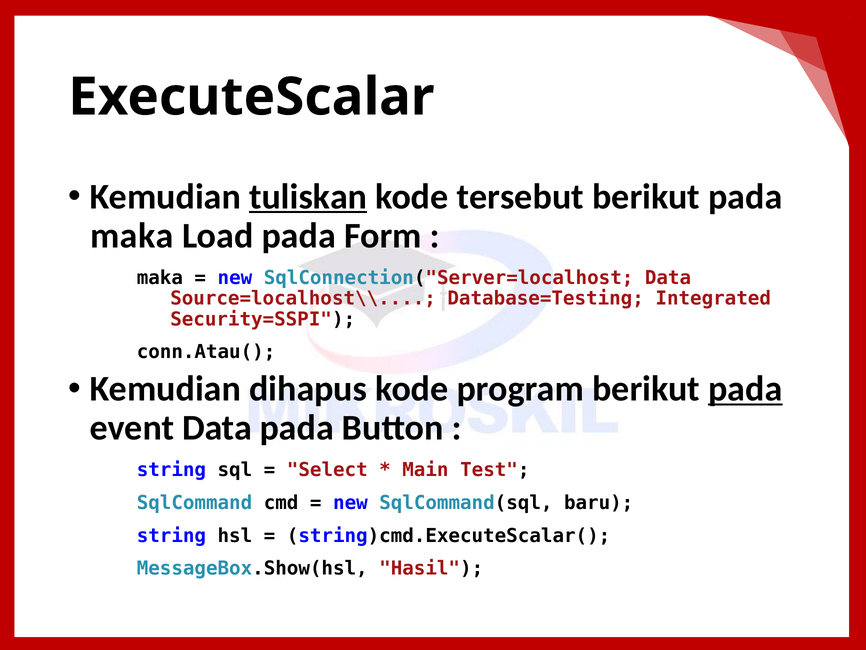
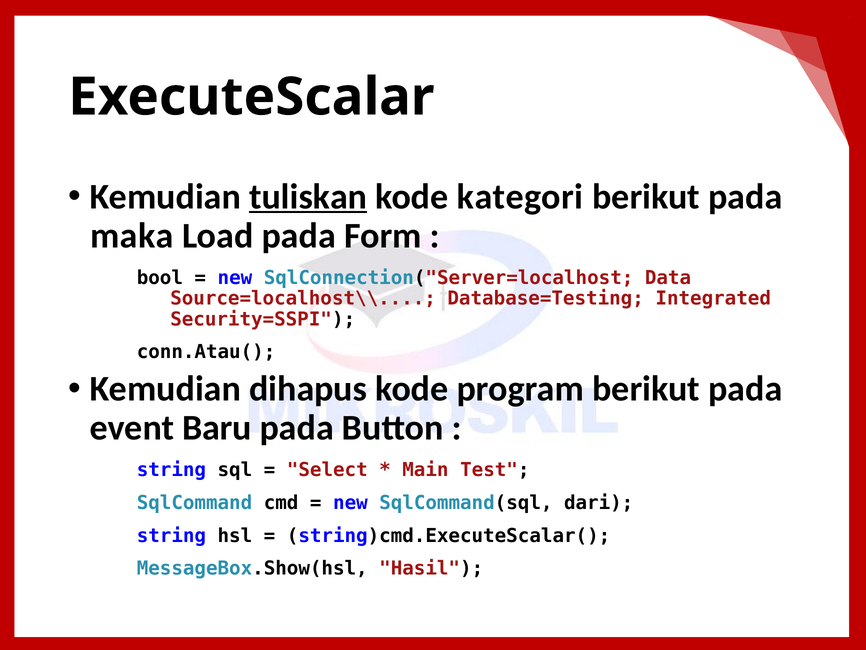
tersebut: tersebut -> kategori (520, 196)
maka: maka -> bool (160, 277)
pada underline: present -> none (745, 389)
event Data: Data -> Baru (217, 428)
baru: baru -> dari (599, 503)
